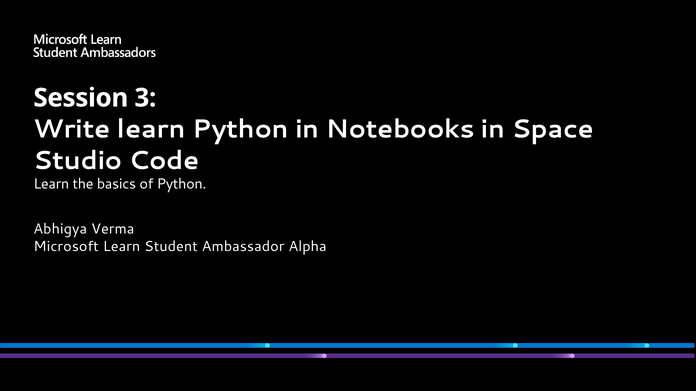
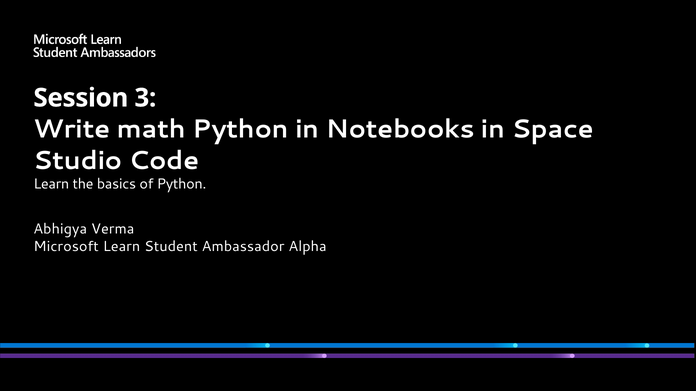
Write learn: learn -> math (151, 129)
